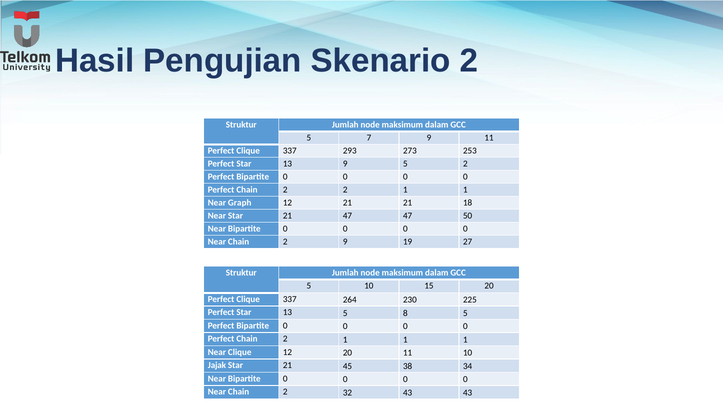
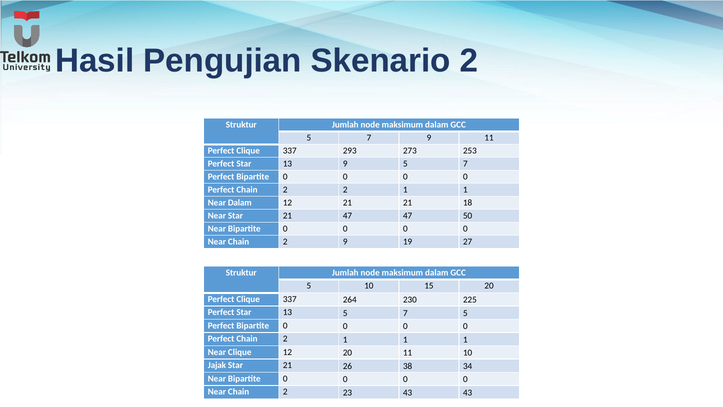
9 5 2: 2 -> 7 (465, 164)
Near Graph: Graph -> Dalam (240, 203)
13 5 8: 8 -> 7 (405, 313)
45: 45 -> 26 (347, 366)
32: 32 -> 23 (347, 392)
